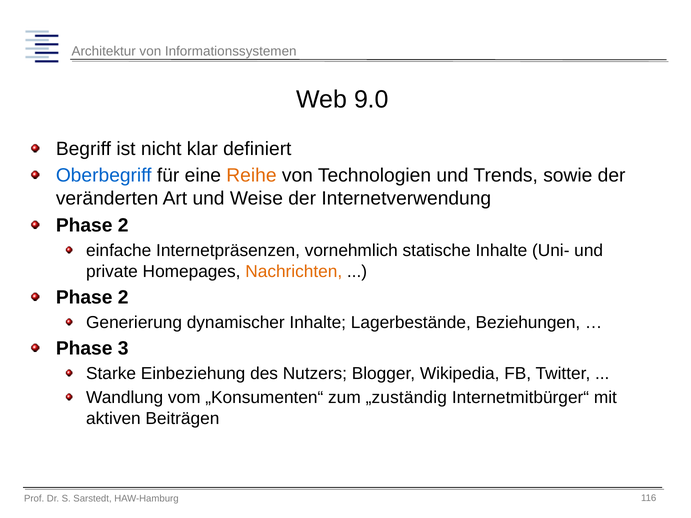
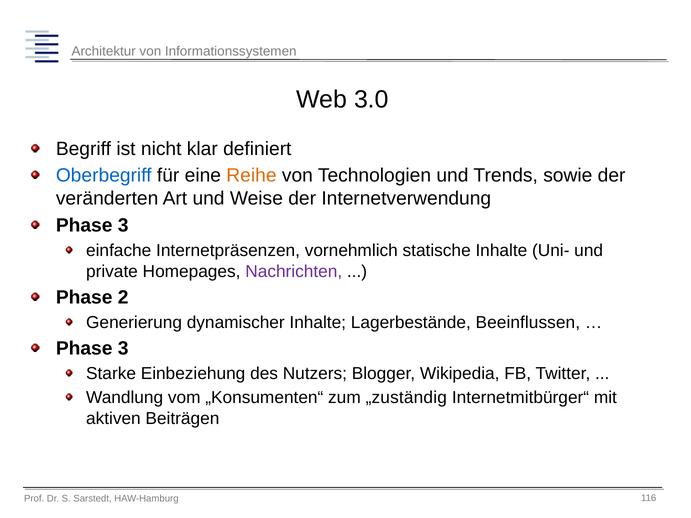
9.0: 9.0 -> 3.0 (371, 100)
2: 2 -> 3 (123, 226)
Nachrichten colour: orange -> purple (294, 271)
Beziehungen: Beziehungen -> Beeinflussen (528, 323)
